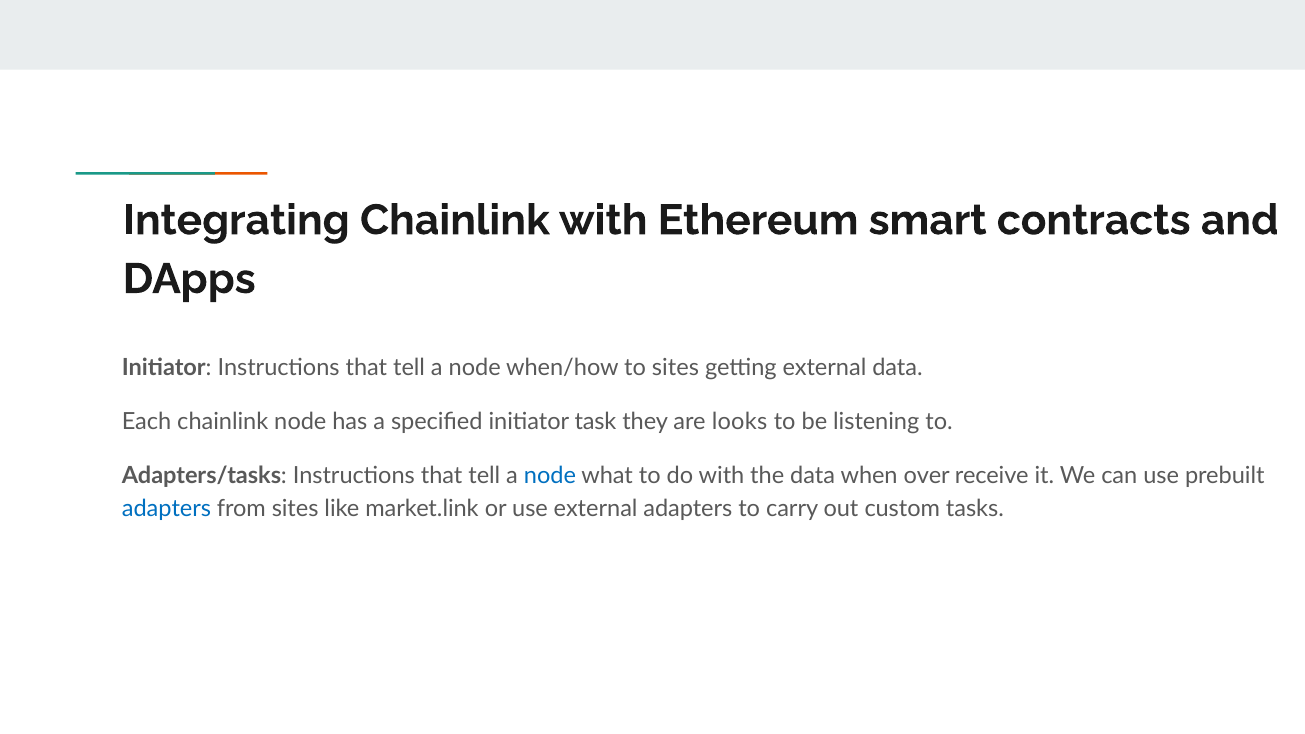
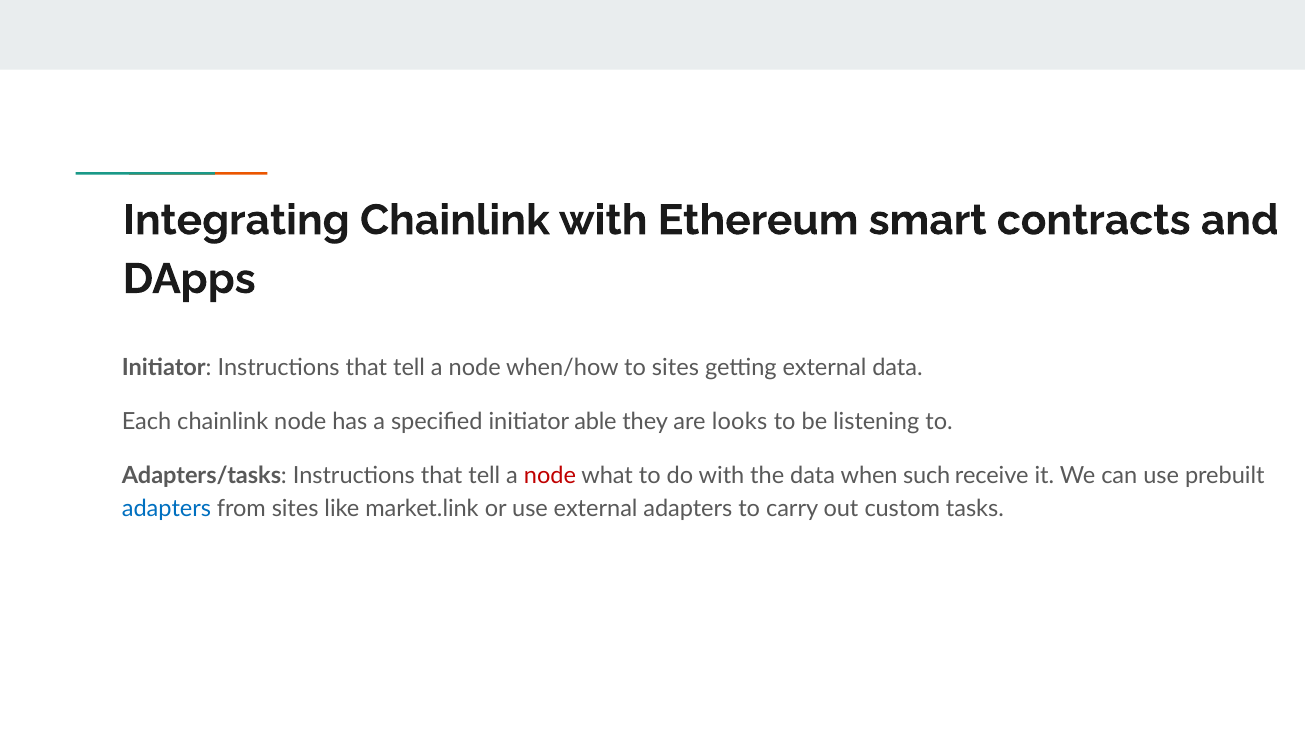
task: task -> able (596, 422)
node colour: blue -> red (550, 476)
over: over -> such (927, 476)
